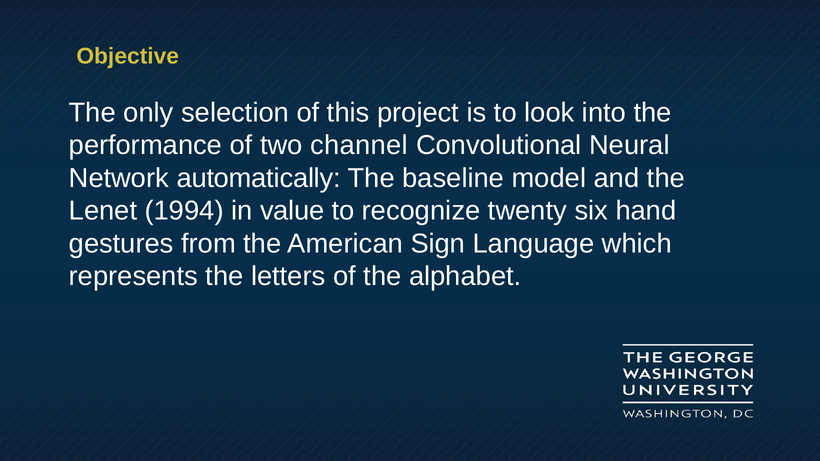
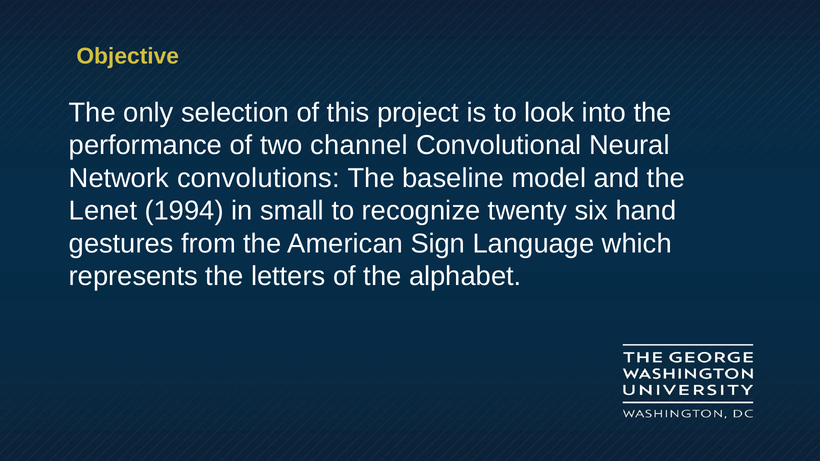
automatically: automatically -> convolutions (258, 178)
value: value -> small (292, 211)
